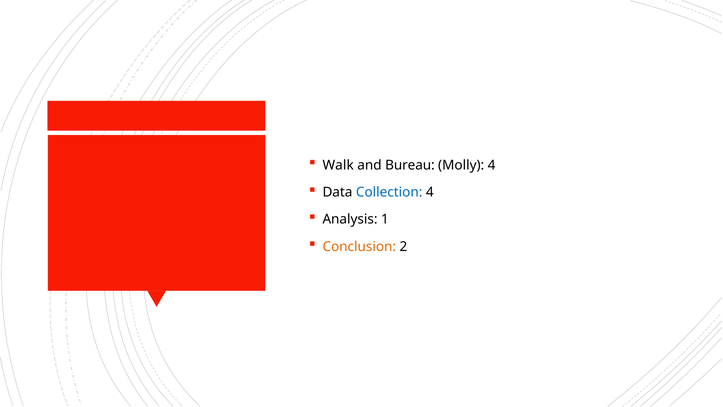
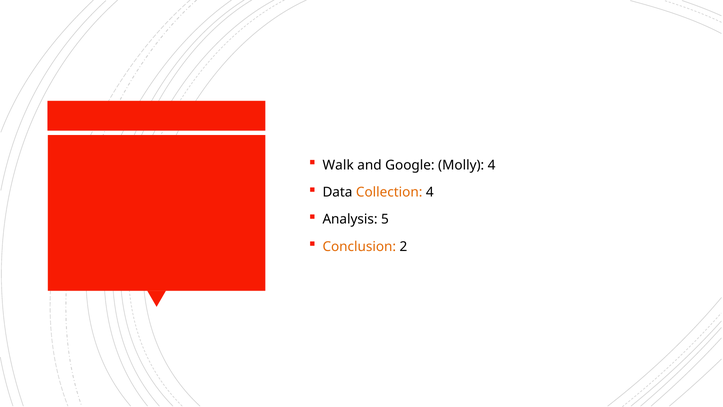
Bureau: Bureau -> Google (410, 165)
Collection colour: blue -> orange (389, 192)
1: 1 -> 5 (385, 219)
